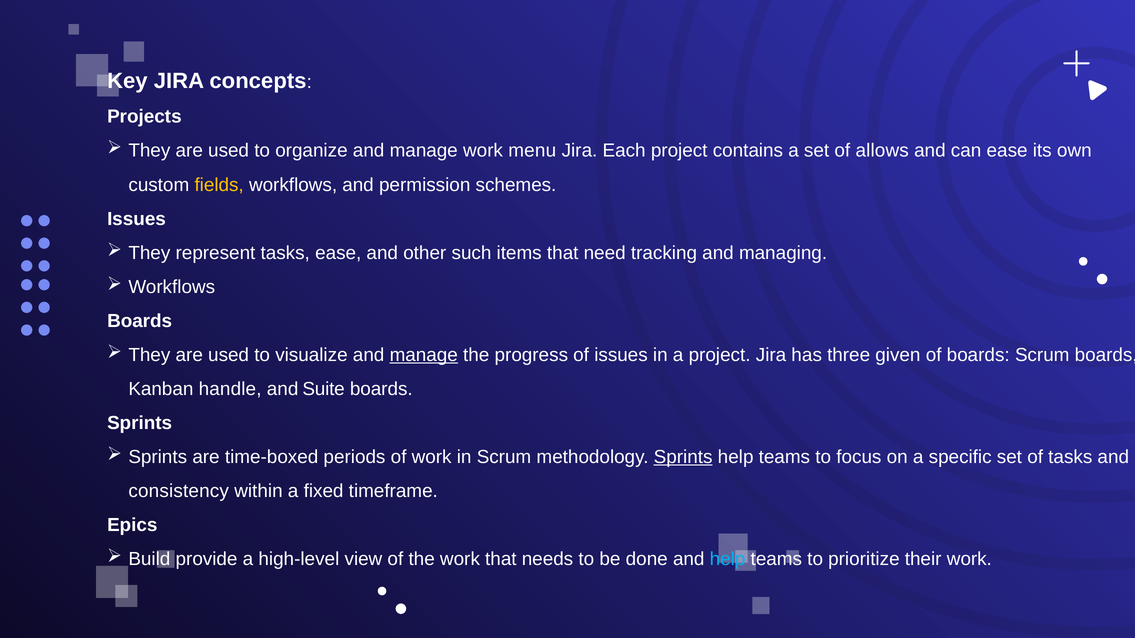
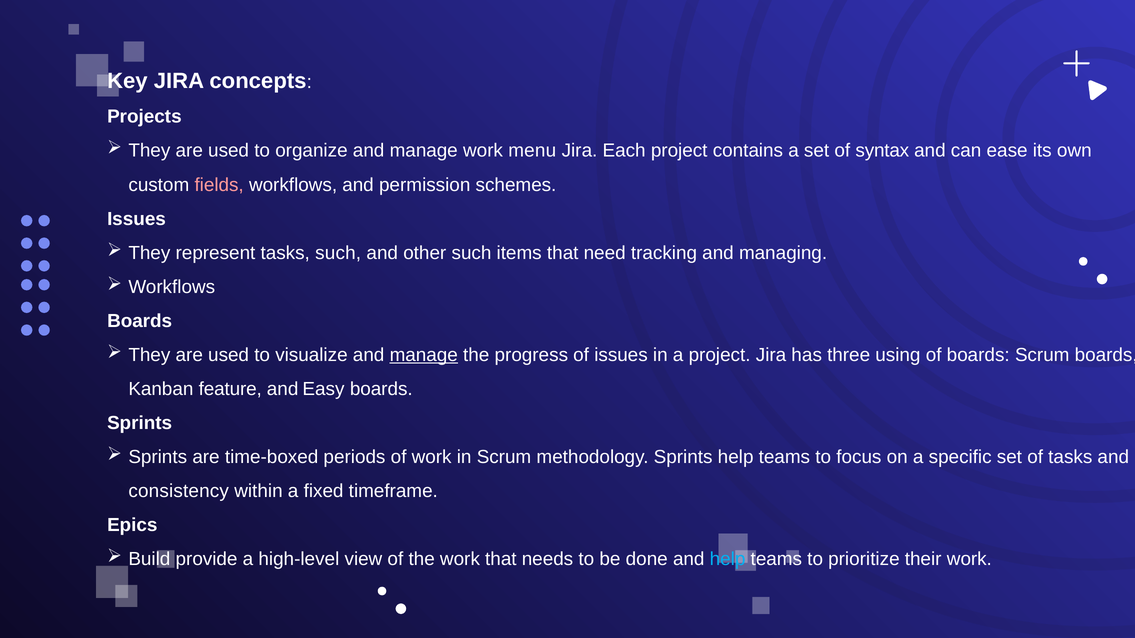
allows: allows -> syntax (882, 151)
fields colour: yellow -> pink (219, 185)
tasks ease: ease -> such (338, 253)
given: given -> using (898, 355)
handle: handle -> feature (230, 389)
Suite: Suite -> Easy (324, 389)
Sprints underline: present -> none (683, 457)
